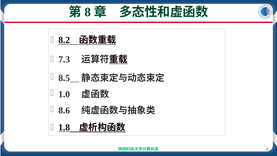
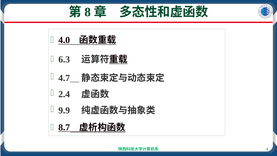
8.2: 8.2 -> 4.0 (64, 40)
7.3: 7.3 -> 6.3 (64, 59)
8.5: 8.5 -> 4.7 (64, 78)
1.0: 1.0 -> 2.4 (64, 94)
8.6: 8.6 -> 9.9 (64, 110)
1.8: 1.8 -> 8.7 (64, 127)
